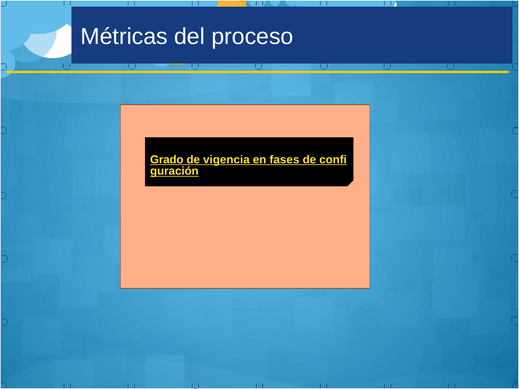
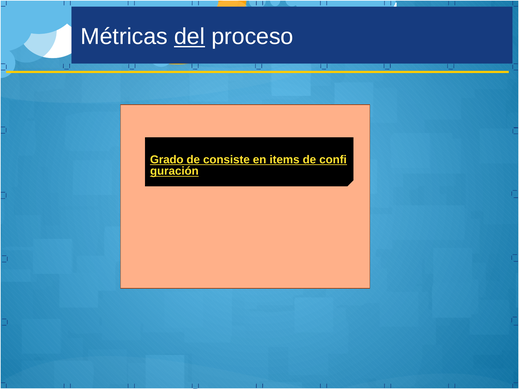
del underline: none -> present (190, 37)
vigencia: vigencia -> consiste (226, 160)
fases: fases -> items (285, 160)
